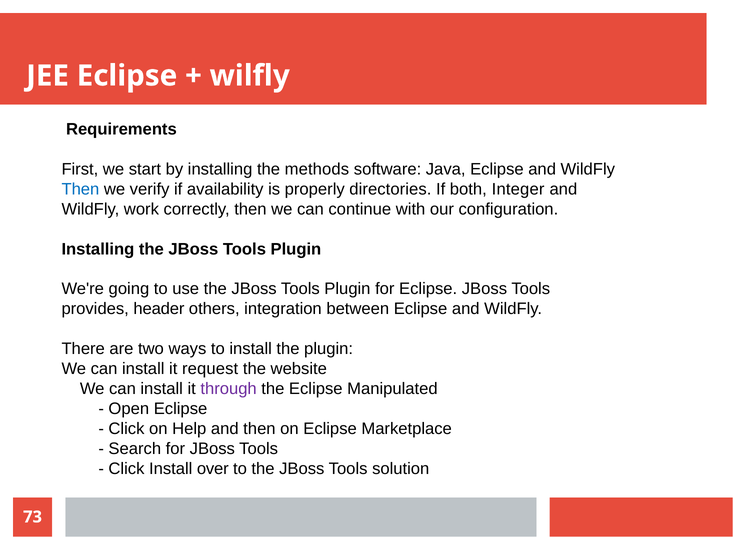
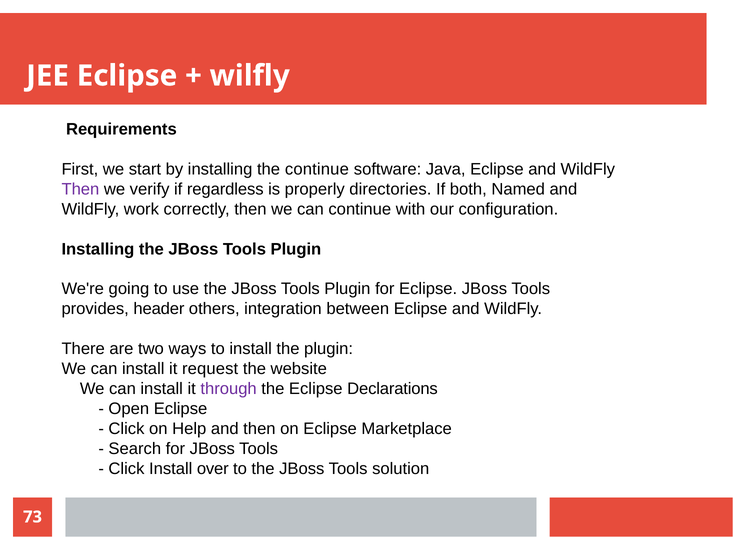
the methods: methods -> continue (317, 169)
Then colour: blue -> purple (80, 189)
availability: availability -> regardless (225, 189)
Integer: Integer -> Named (518, 189)
Manipulated: Manipulated -> Declarations (393, 389)
